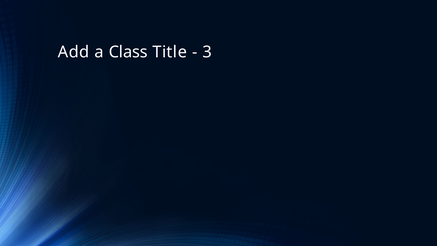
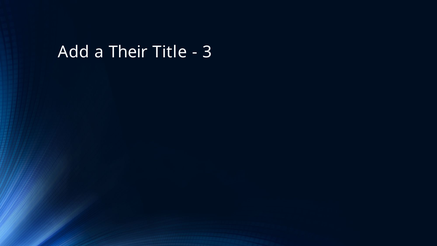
Class: Class -> Their (128, 52)
